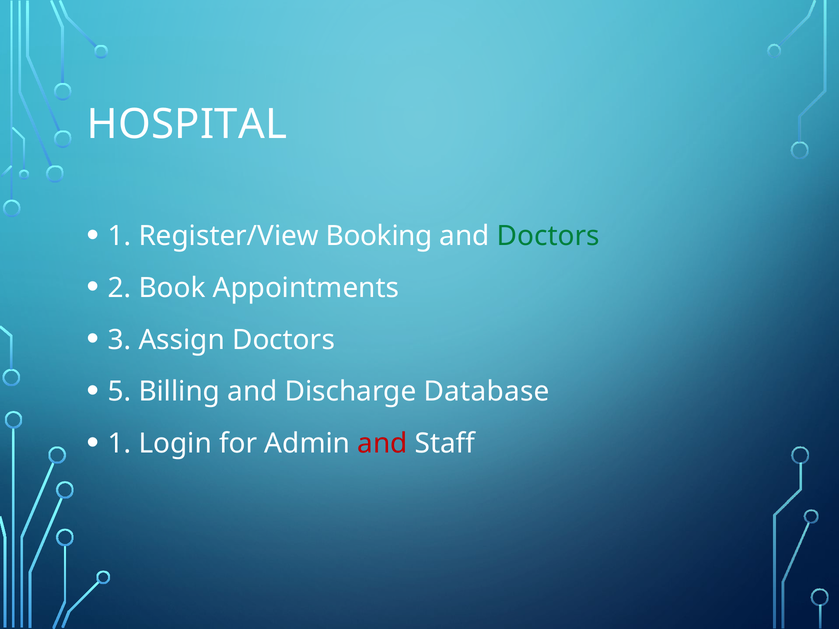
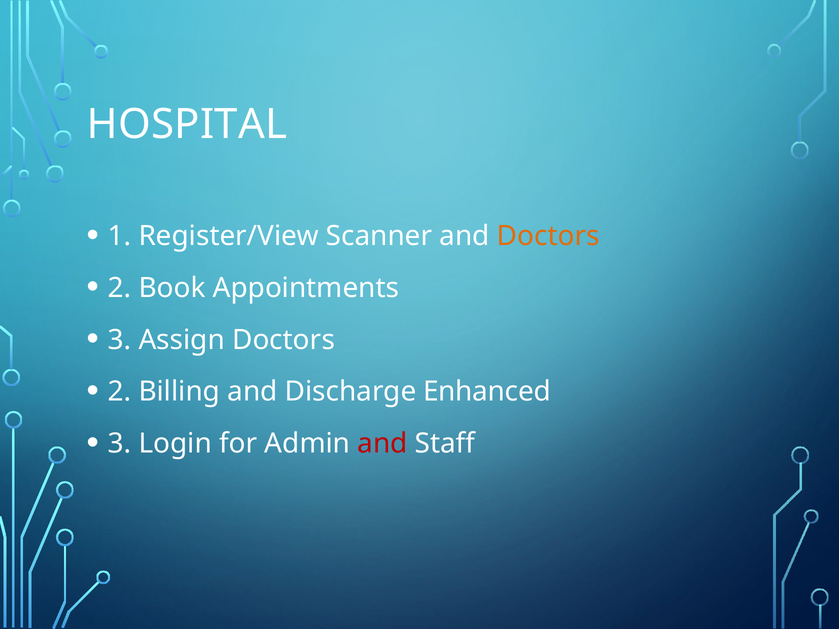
Booking: Booking -> Scanner (379, 236)
Doctors colour: green -> orange (548, 236)
5: 5 -> 2 (120, 392)
Database: Database -> Enhanced (487, 392)
1: 1 -> 3 (120, 444)
